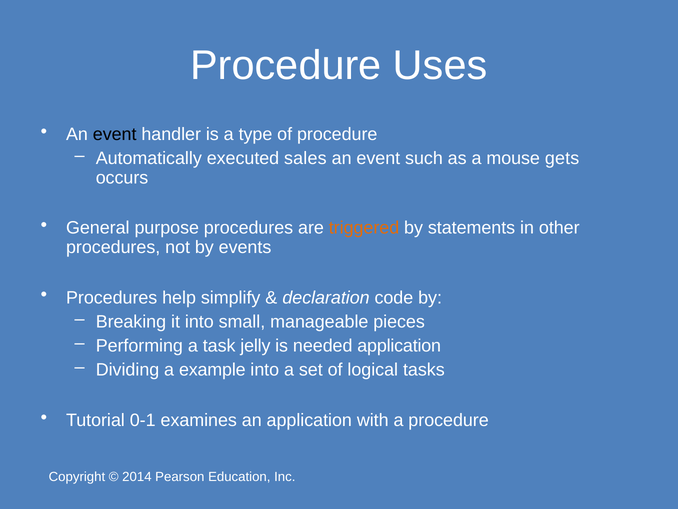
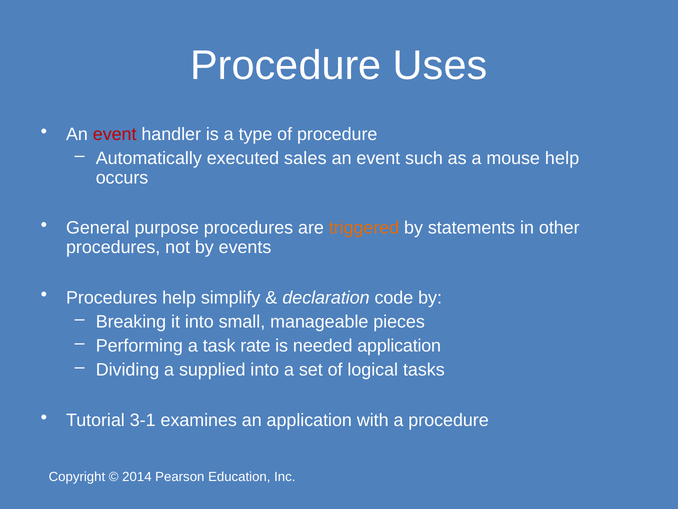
event colour: black -> red (115, 134)
mouse gets: gets -> help (562, 158)
jelly: jelly -> rate (255, 345)
example: example -> supplied (212, 370)
0-1: 0-1 -> 3-1 (143, 420)
